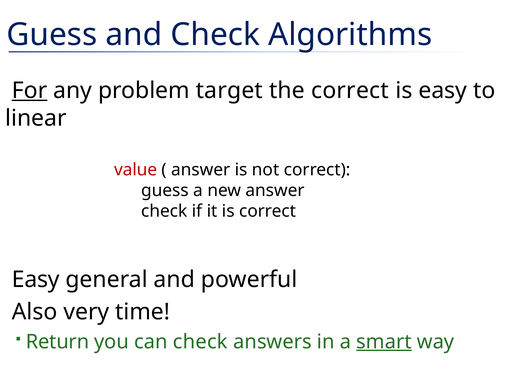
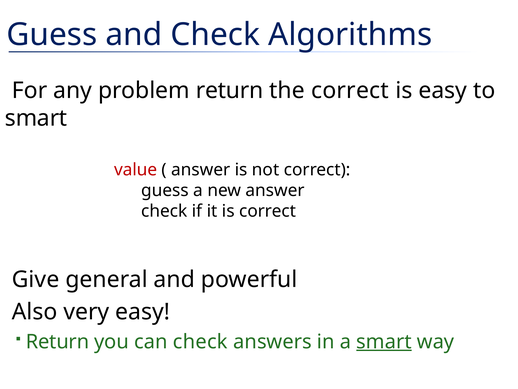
For underline: present -> none (30, 90)
problem target: target -> return (230, 90)
linear: linear -> smart (36, 118)
Easy: Easy -> Give (36, 279)
very time: time -> easy (143, 312)
